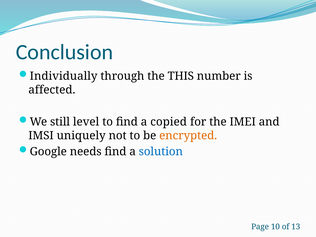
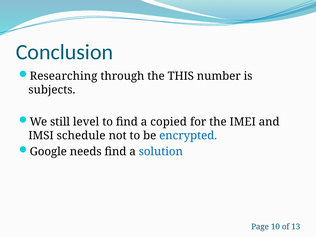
Individually: Individually -> Researching (64, 76)
affected: affected -> subjects (52, 90)
uniquely: uniquely -> schedule (81, 136)
encrypted colour: orange -> blue (188, 136)
